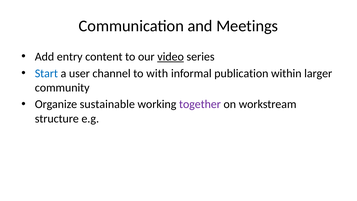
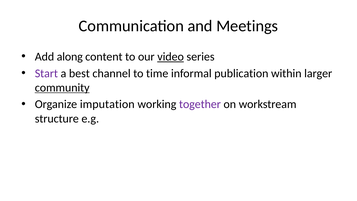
entry: entry -> along (70, 57)
Start colour: blue -> purple (46, 73)
user: user -> best (79, 73)
with: with -> time (157, 73)
community underline: none -> present (62, 88)
sustainable: sustainable -> imputation (107, 104)
